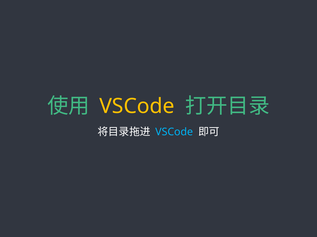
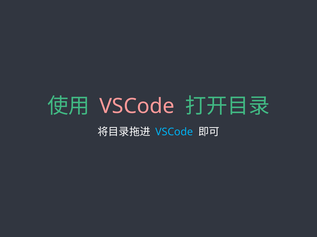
VSCode colour: yellow -> pink (137, 106)
